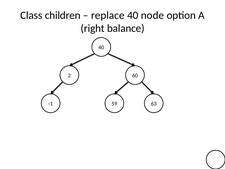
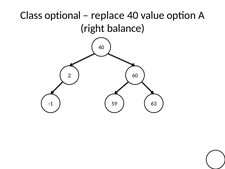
children: children -> optional (63, 15)
node: node -> value (153, 15)
